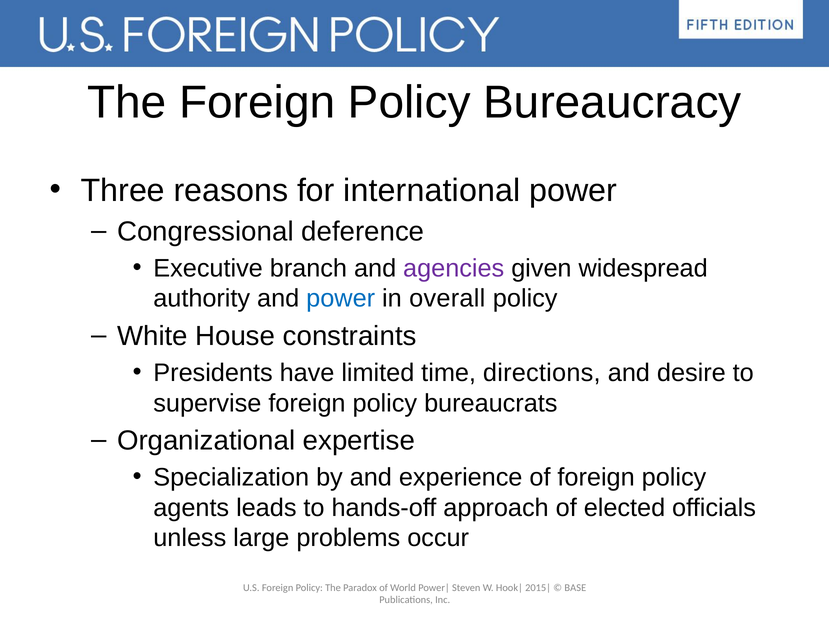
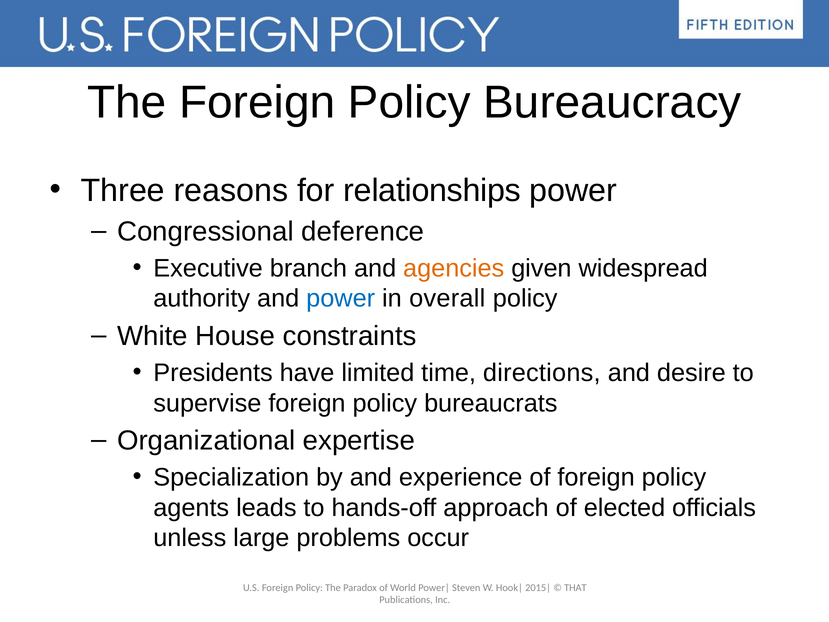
international: international -> relationships (432, 190)
agencies colour: purple -> orange (454, 268)
BASE: BASE -> THAT (575, 587)
